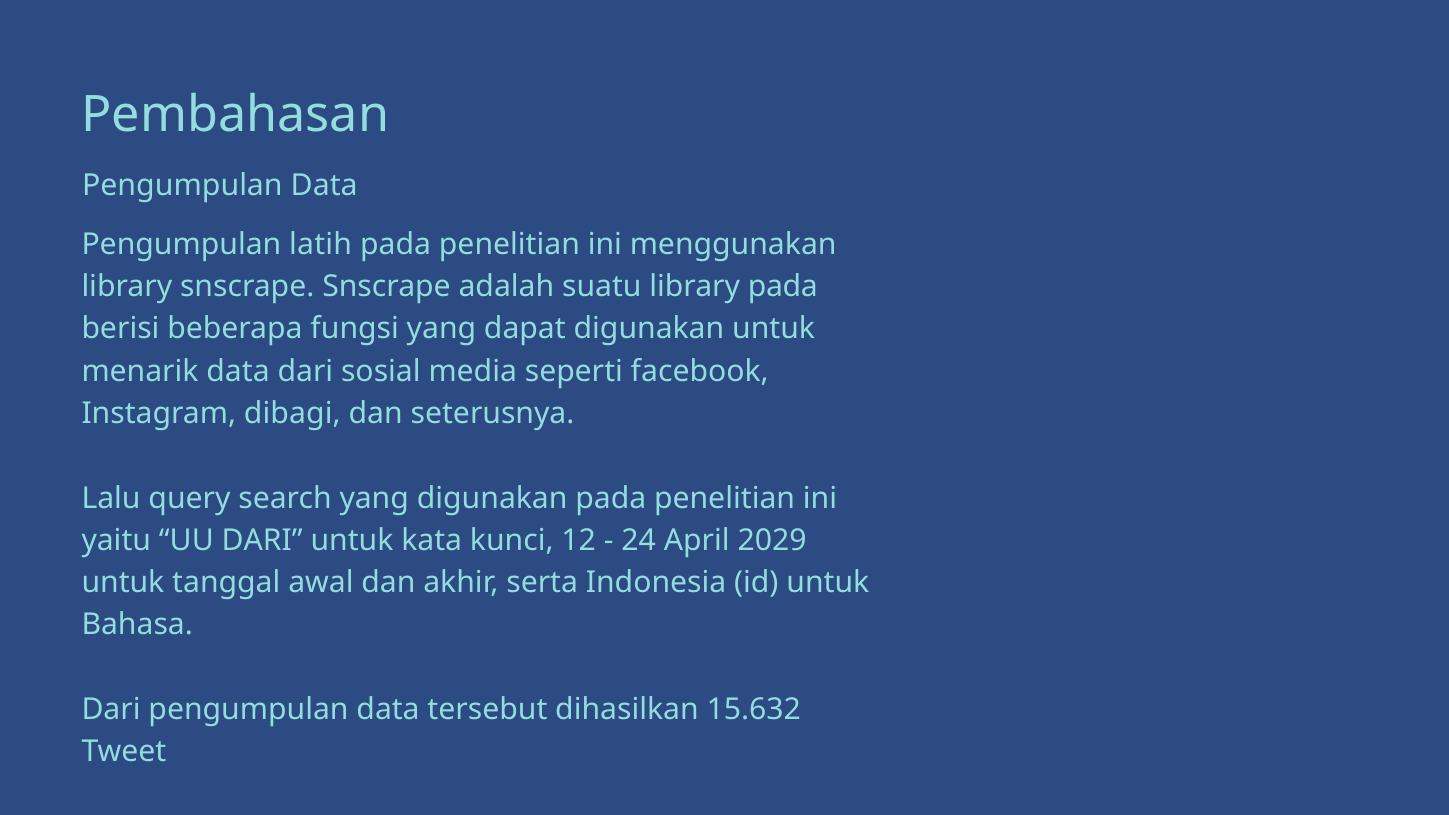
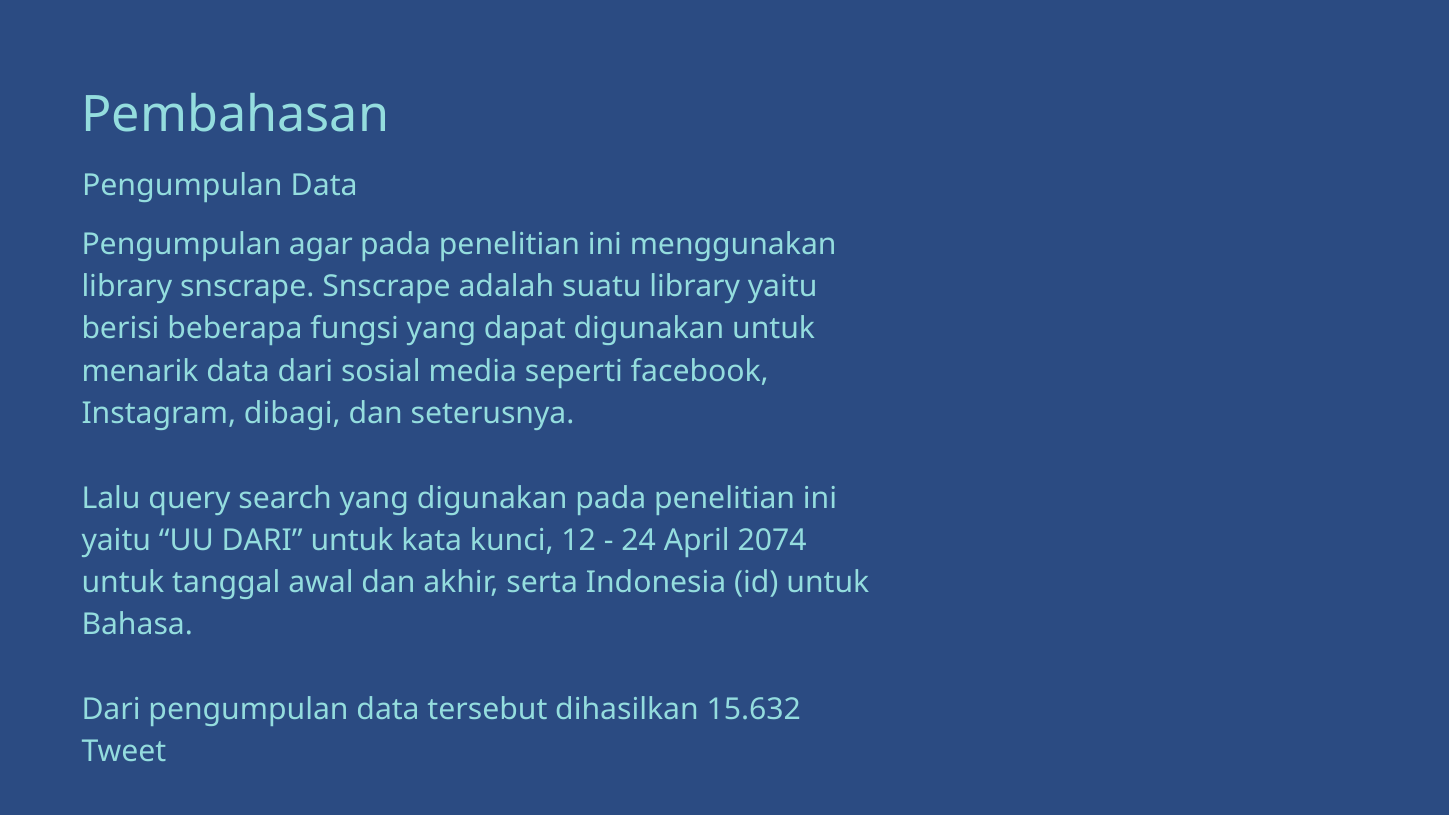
latih: latih -> agar (321, 245)
library pada: pada -> yaitu (783, 287)
2029: 2029 -> 2074 (772, 540)
